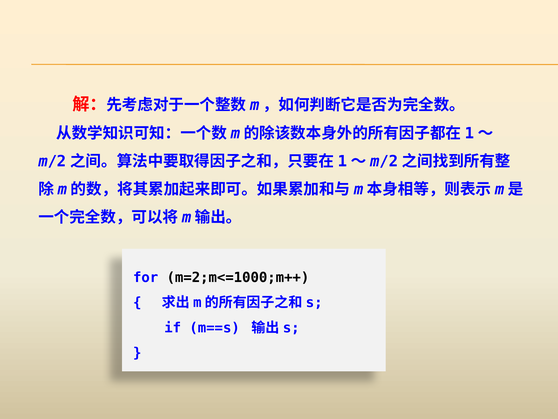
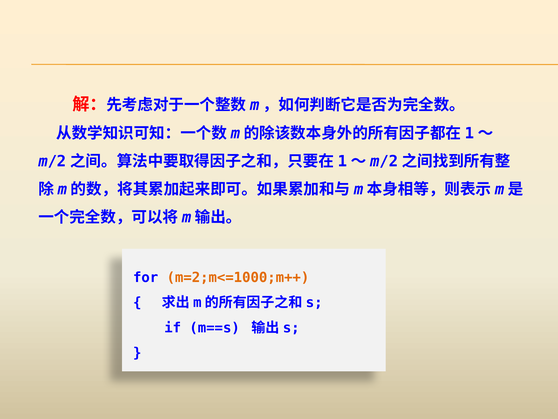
m=2;m<=1000;m++ colour: black -> orange (238, 277)
